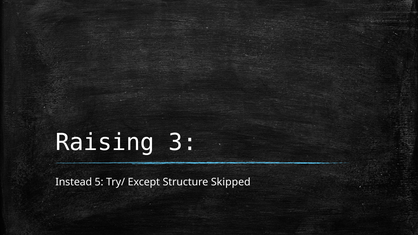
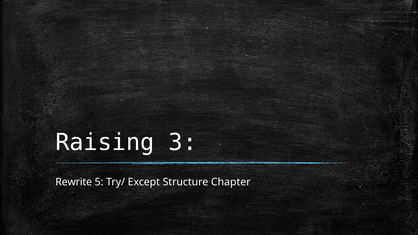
Instead: Instead -> Rewrite (74, 182)
Skipped: Skipped -> Chapter (231, 182)
